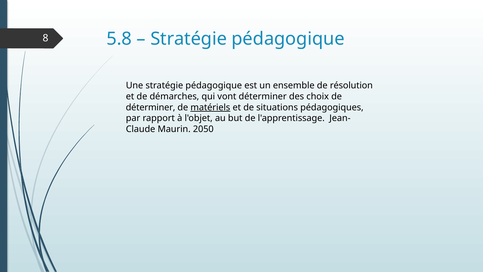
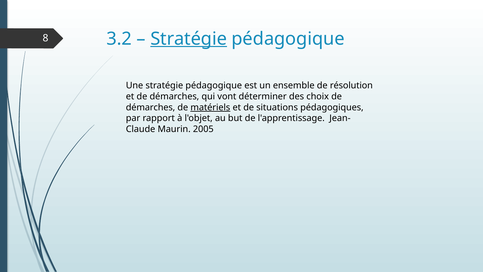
5.8: 5.8 -> 3.2 (119, 39)
Stratégie underline: none -> present (189, 39)
déterminer: déterminer -> démarches (151, 107)
2050: 2050 -> 2005 (203, 129)
